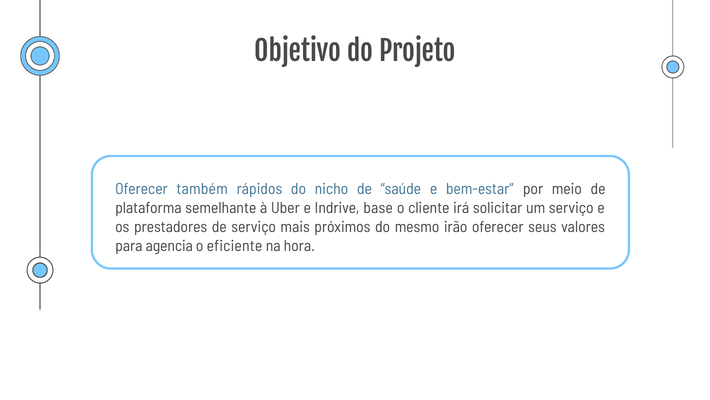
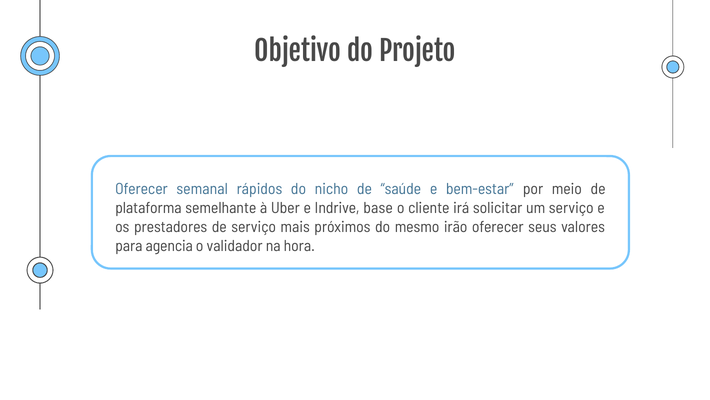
também: também -> semanal (202, 189)
eficiente: eficiente -> validador (235, 245)
